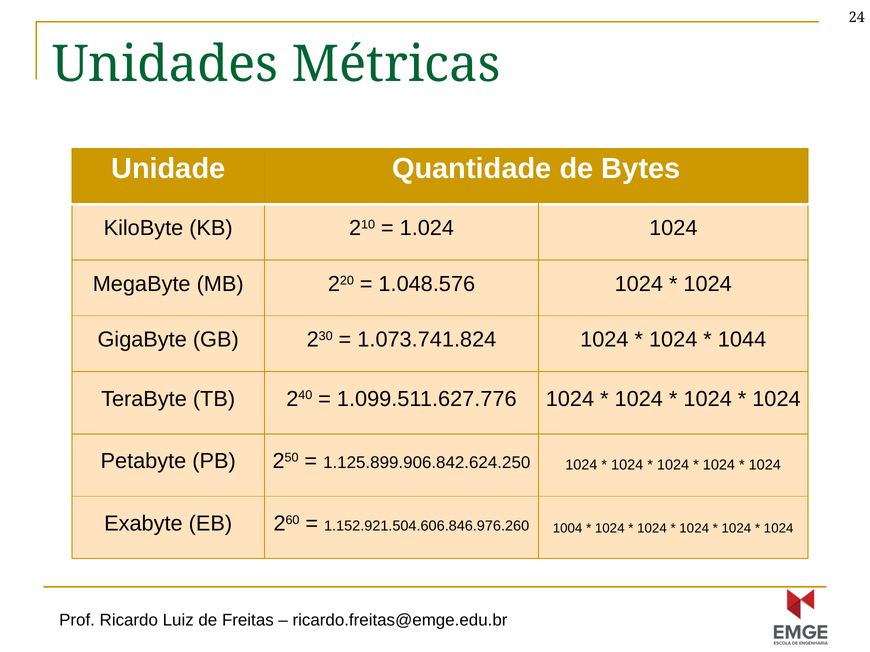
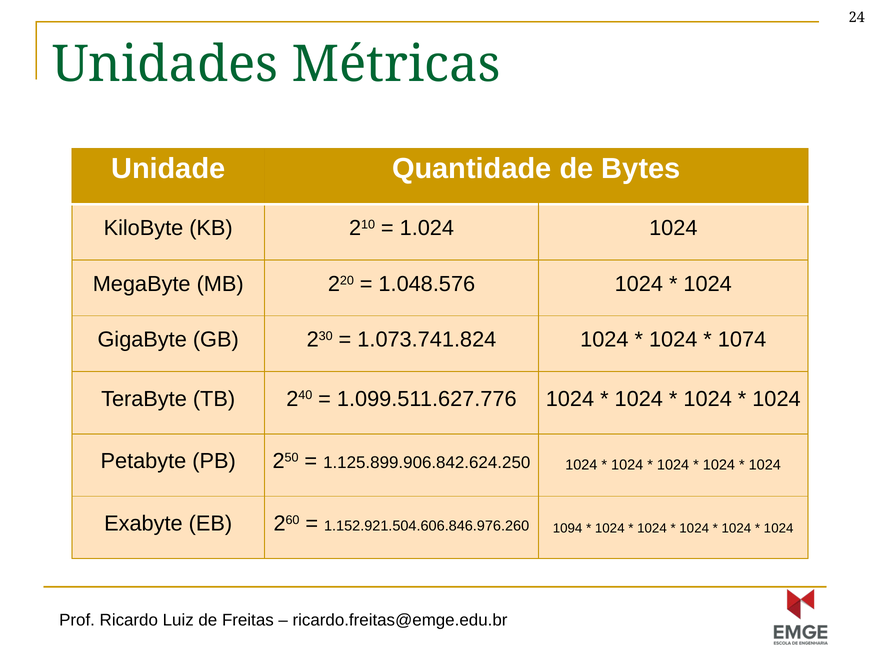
1044: 1044 -> 1074 (742, 340)
1004: 1004 -> 1094 (568, 529)
